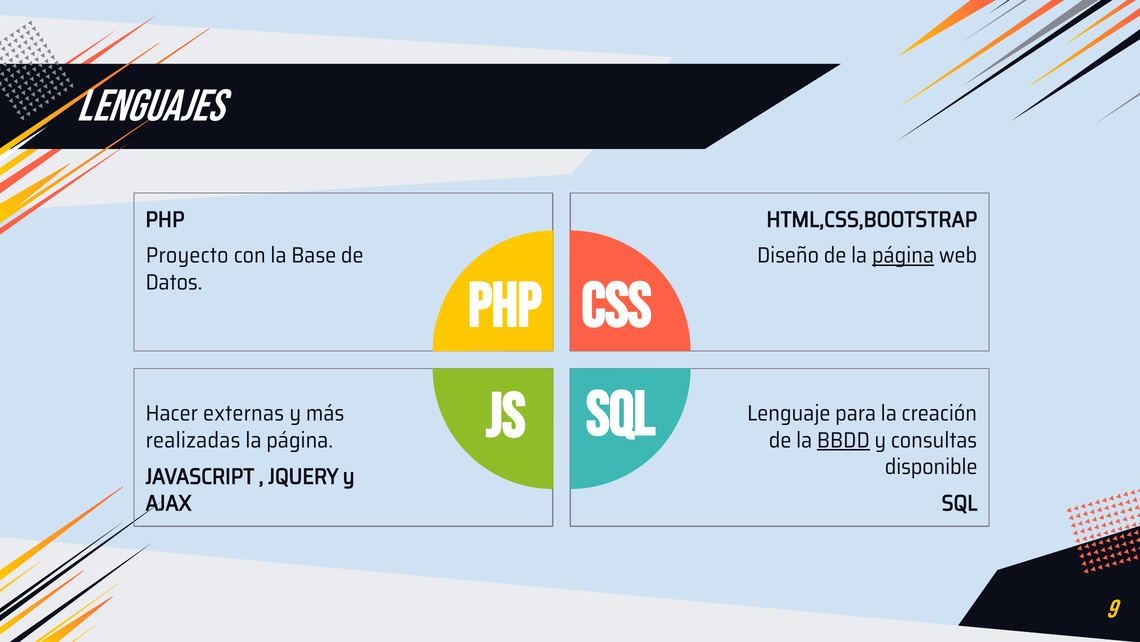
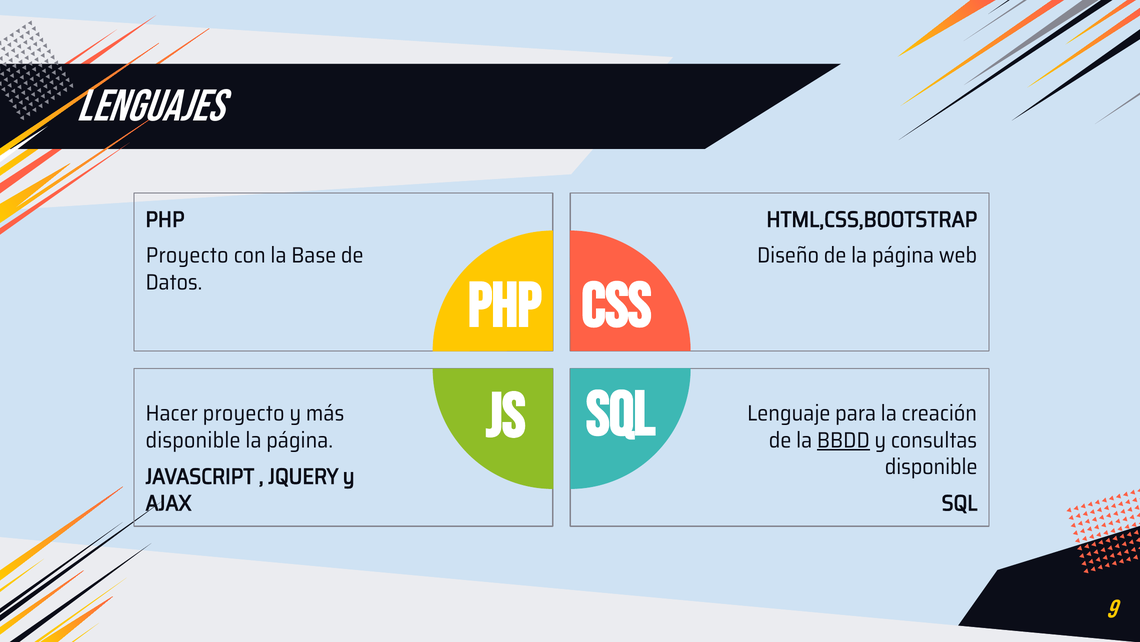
página underline: present -> none (903, 255)
Hacer externas: externas -> proyecto (244, 413)
realizadas: realizadas -> disponible (193, 440)
